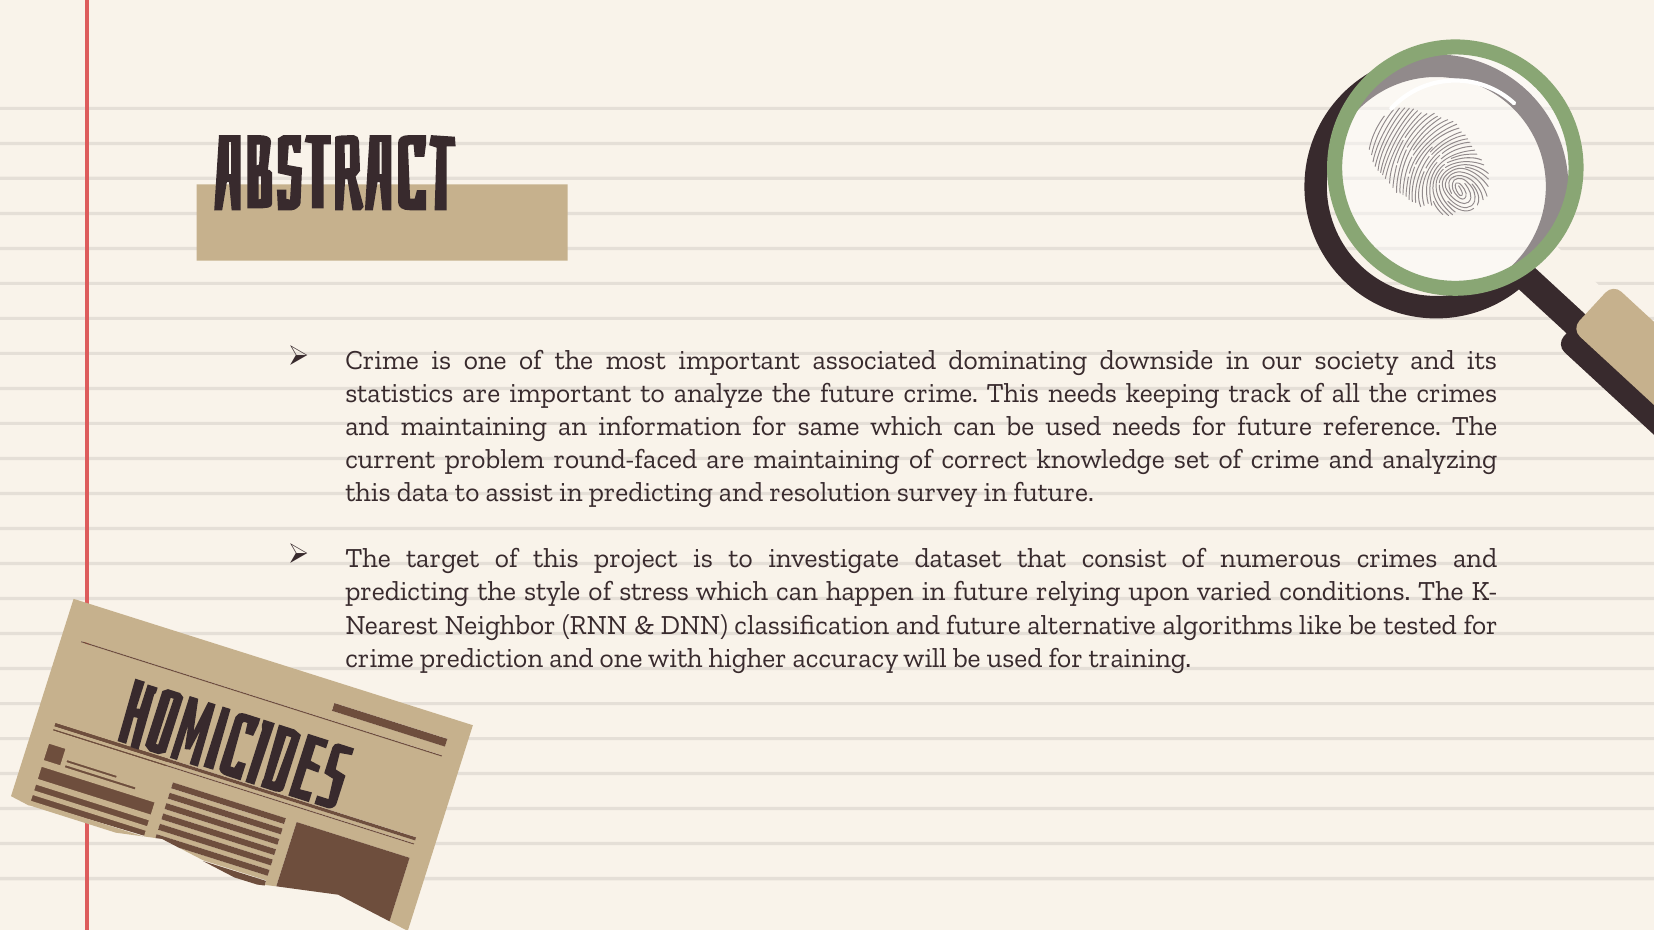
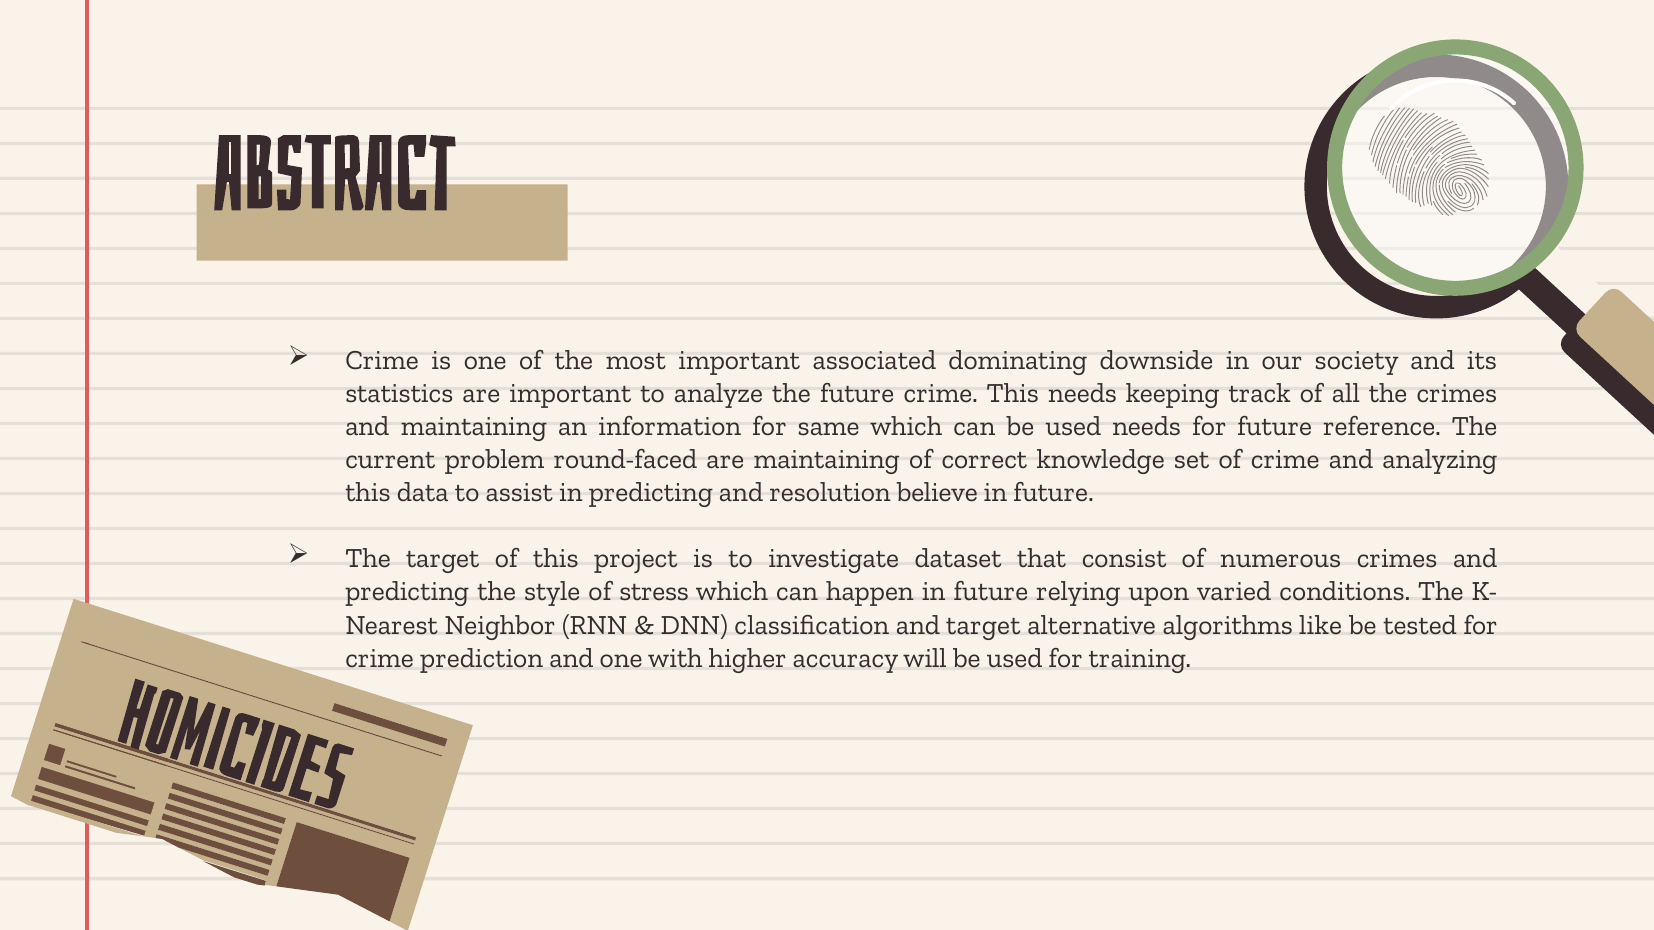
survey: survey -> believe (937, 493)
and future: future -> target (983, 625)
